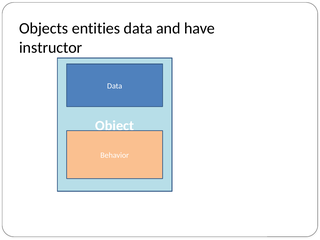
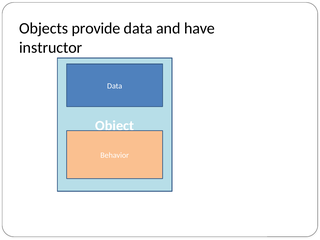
entities: entities -> provide (96, 28)
